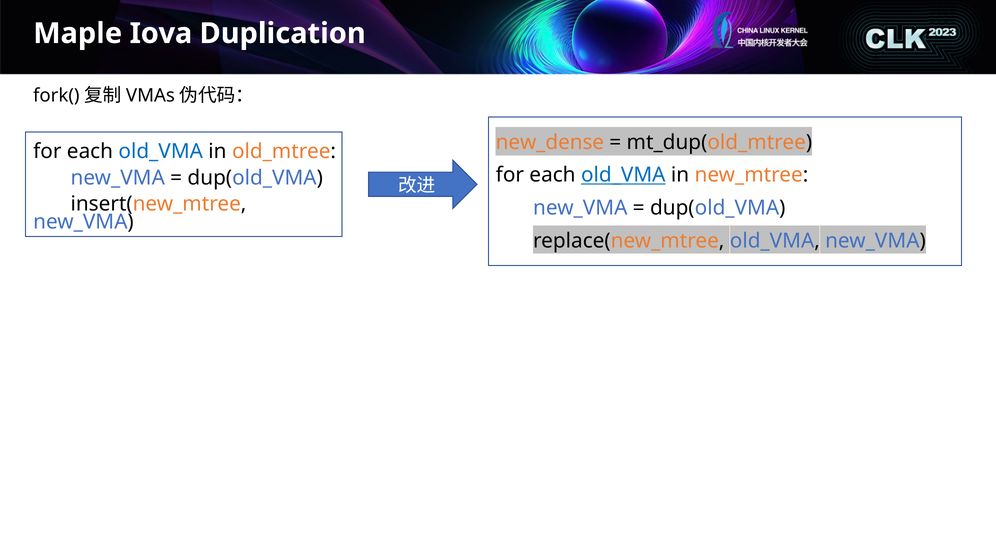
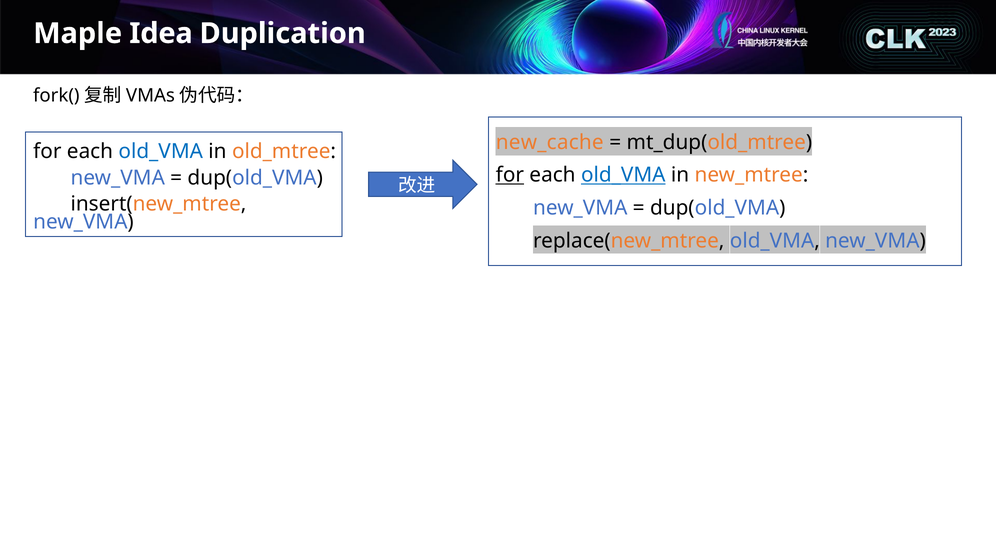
Iova: Iova -> Idea (161, 33)
new_dense: new_dense -> new_cache (550, 142)
for underline: none -> present (510, 175)
